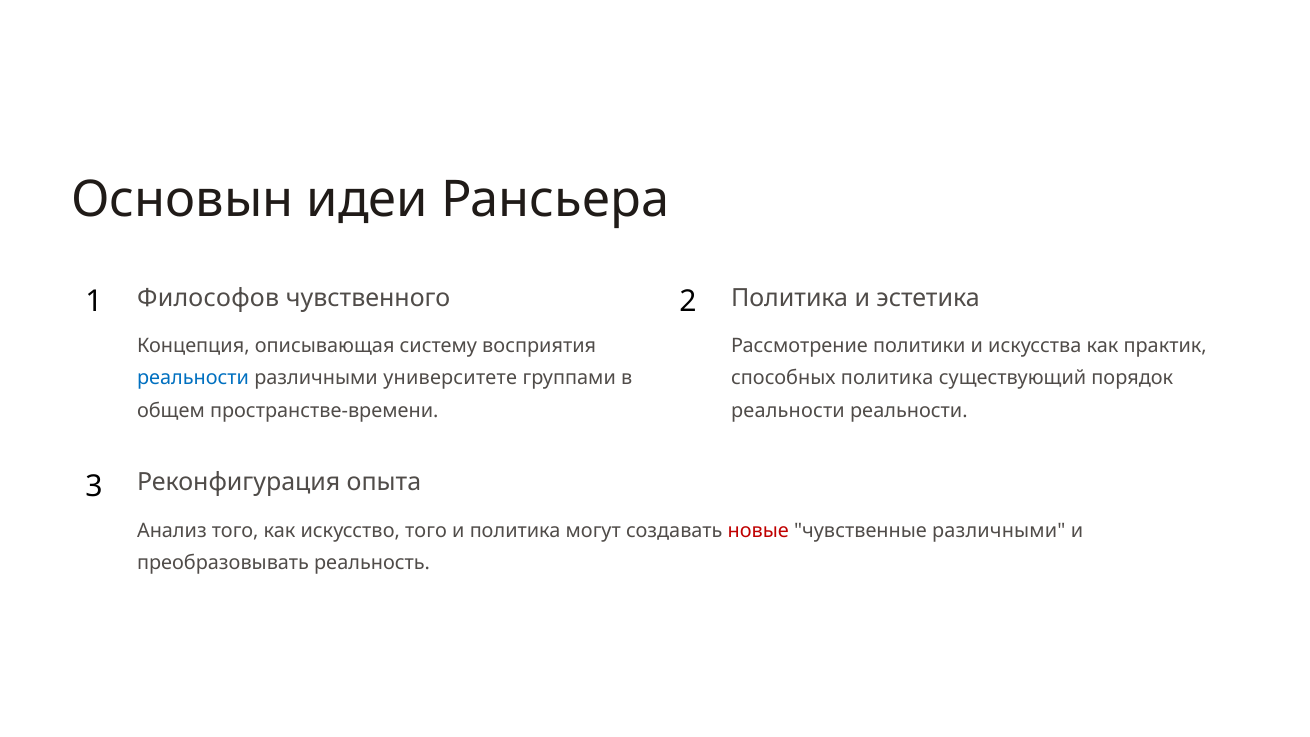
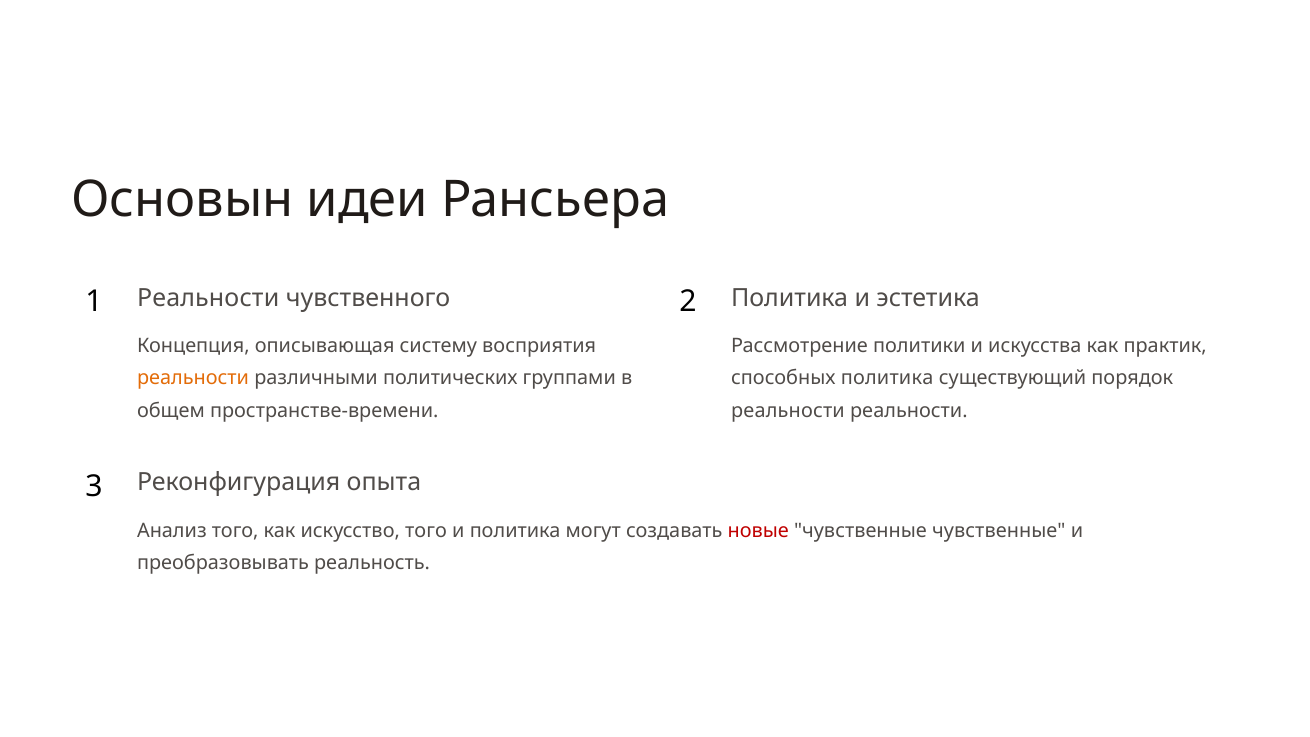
1 Философов: Философов -> Реальности (208, 298)
реальности colour: blue -> orange (193, 378)
университете: университете -> политических (450, 378)
чувственные различными: различными -> чувственные (999, 530)
